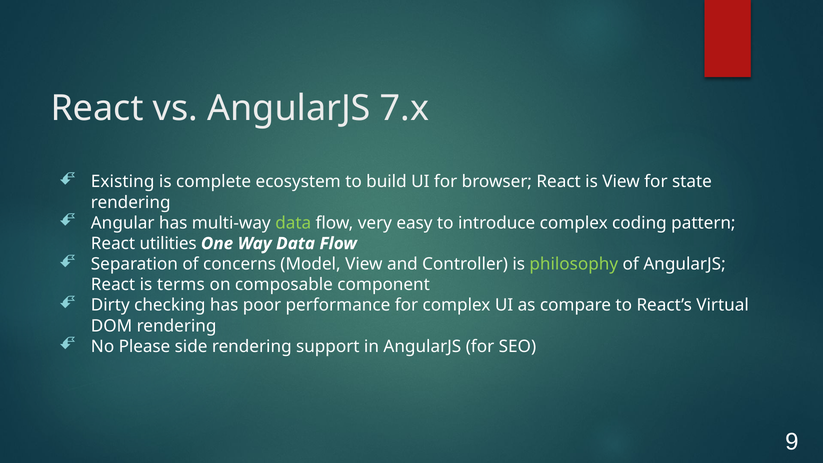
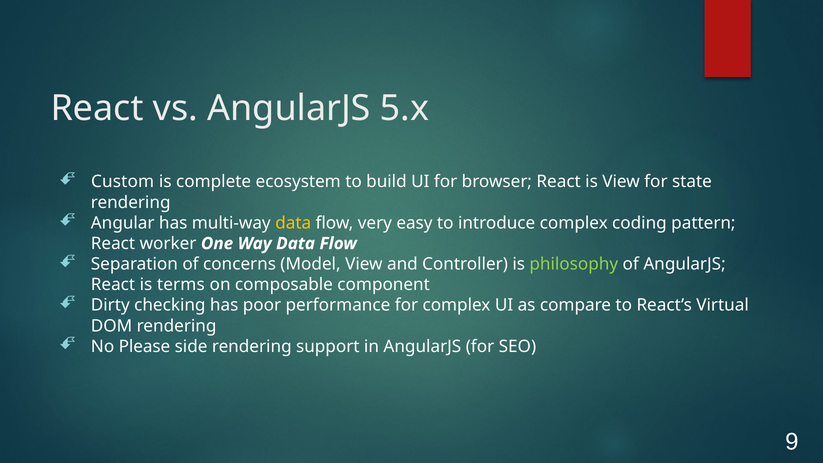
7.x: 7.x -> 5.x (404, 108)
Existing: Existing -> Custom (123, 182)
data colour: light green -> yellow (293, 223)
utilities: utilities -> worker (168, 244)
